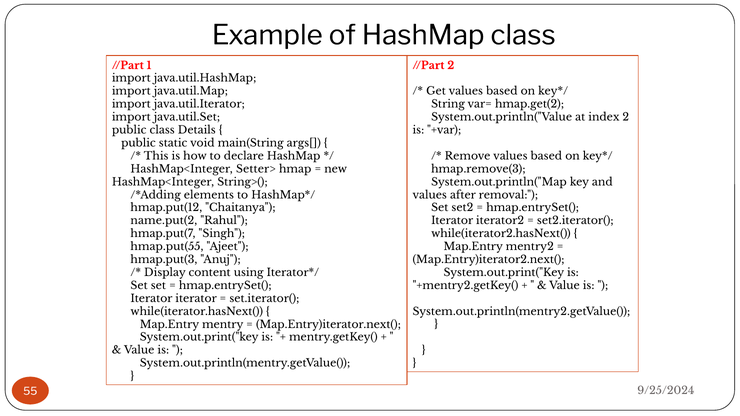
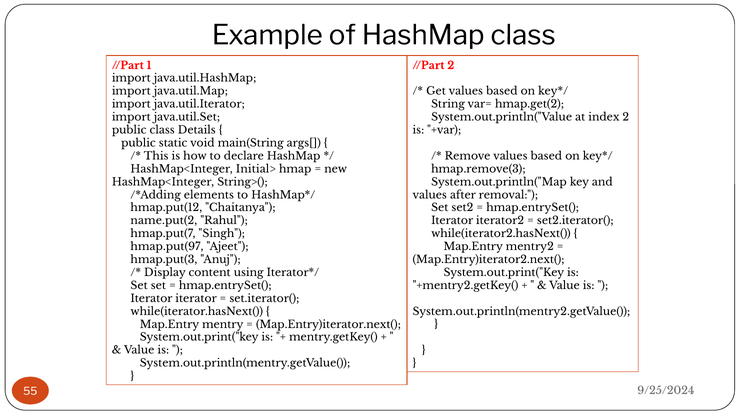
Setter>: Setter> -> Initial> (256, 169)
hmap.put(55: hmap.put(55 -> hmap.put(97 (167, 247)
